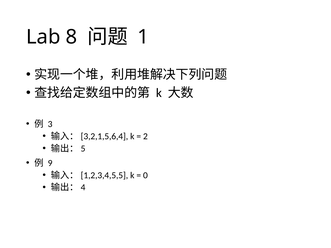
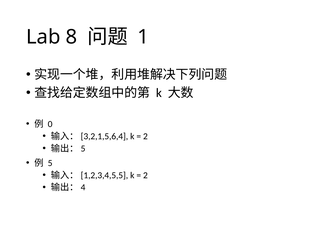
3: 3 -> 0 (50, 124)
9: 9 -> 5 (50, 163)
0: 0 -> 2 (145, 175)
